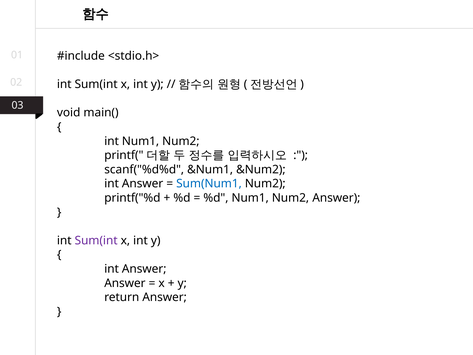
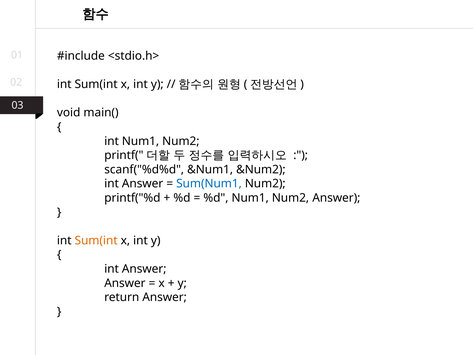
Sum(int colour: purple -> orange (96, 240)
